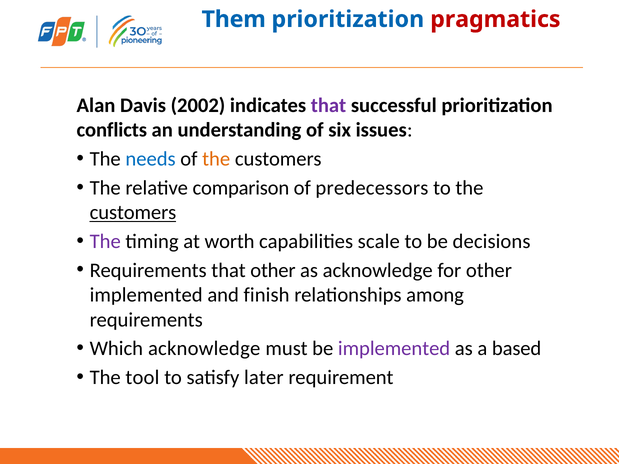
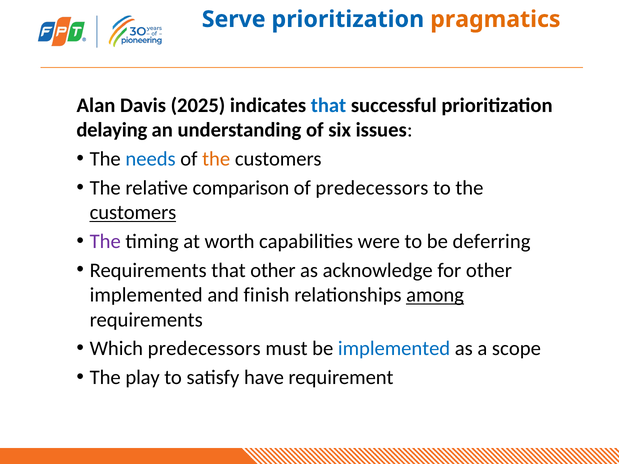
Them: Them -> Serve (234, 19)
pragmatics colour: red -> orange (495, 19)
2002: 2002 -> 2025 (198, 105)
that colour: purple -> blue (329, 105)
conflicts: conflicts -> delaying (112, 130)
scale: scale -> were (379, 242)
decisions: decisions -> deferring (492, 242)
among underline: none -> present (435, 295)
Which acknowledge: acknowledge -> predecessors (204, 349)
implemented colour: purple -> blue (394, 349)
based: based -> scope (516, 349)
tool: tool -> play (143, 378)
later: later -> have (264, 378)
